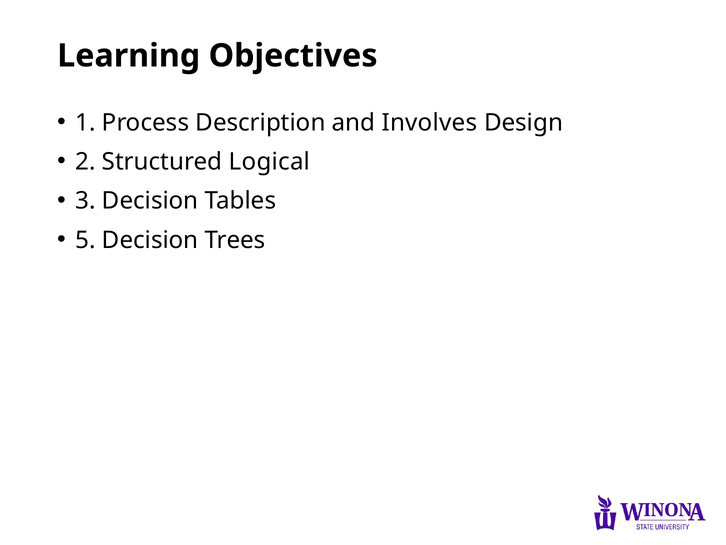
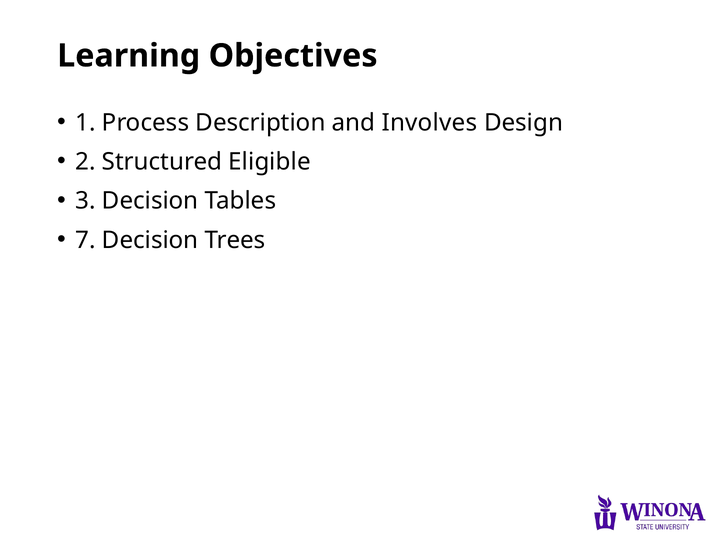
Logical: Logical -> Eligible (270, 162)
5: 5 -> 7 (85, 240)
